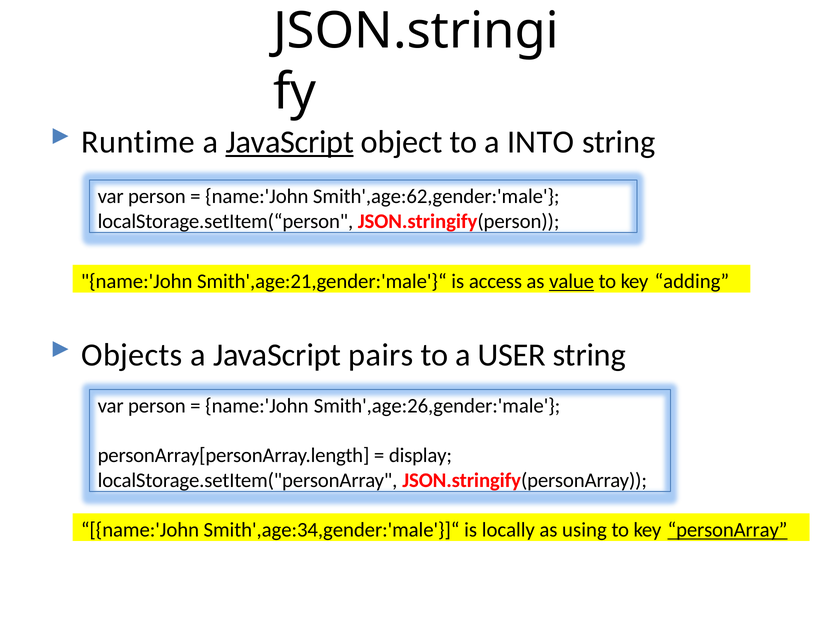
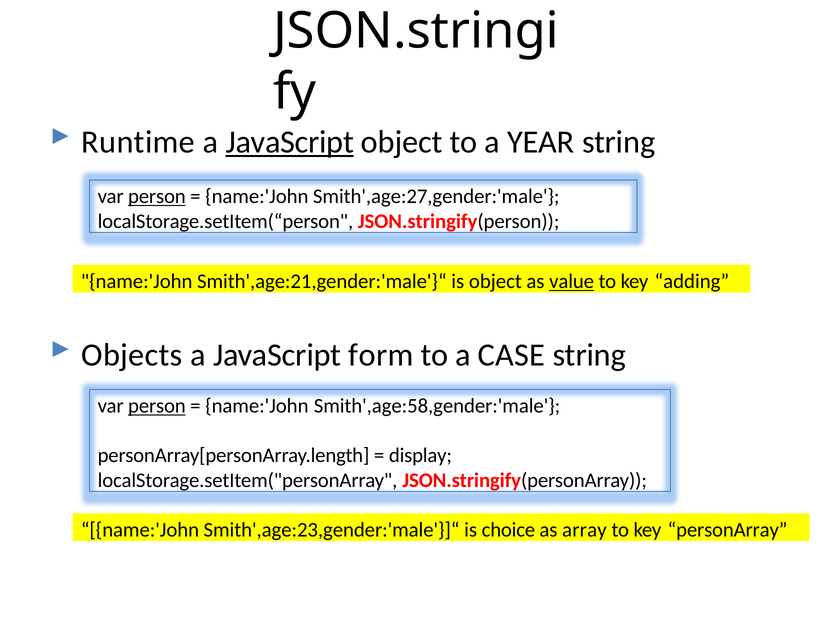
INTO: INTO -> YEAR (541, 142)
person underline: none -> present (157, 197)
Smith',age:62,gender:'male: Smith',age:62,gender:'male -> Smith',age:27,gender:'male (436, 197)
is access: access -> object (495, 282)
pairs: pairs -> form (381, 355)
USER: USER -> CASE (511, 355)
person underline: none -> present (157, 406)
Smith',age:26,gender:'male: Smith',age:26,gender:'male -> Smith',age:58,gender:'male (437, 406)
Smith',age:34,gender:'male'}]“: Smith',age:34,gender:'male'}]“ -> Smith',age:23,gender:'male'}]“ (332, 530)
locally: locally -> choice (508, 530)
using: using -> array (584, 530)
personArray underline: present -> none (728, 530)
